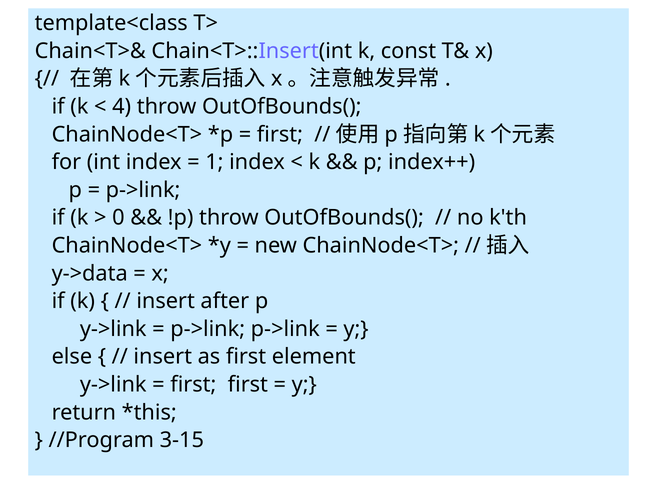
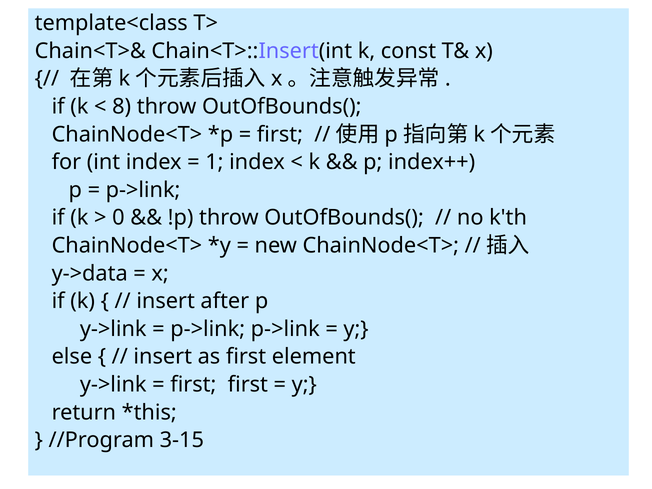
4: 4 -> 8 (122, 107)
